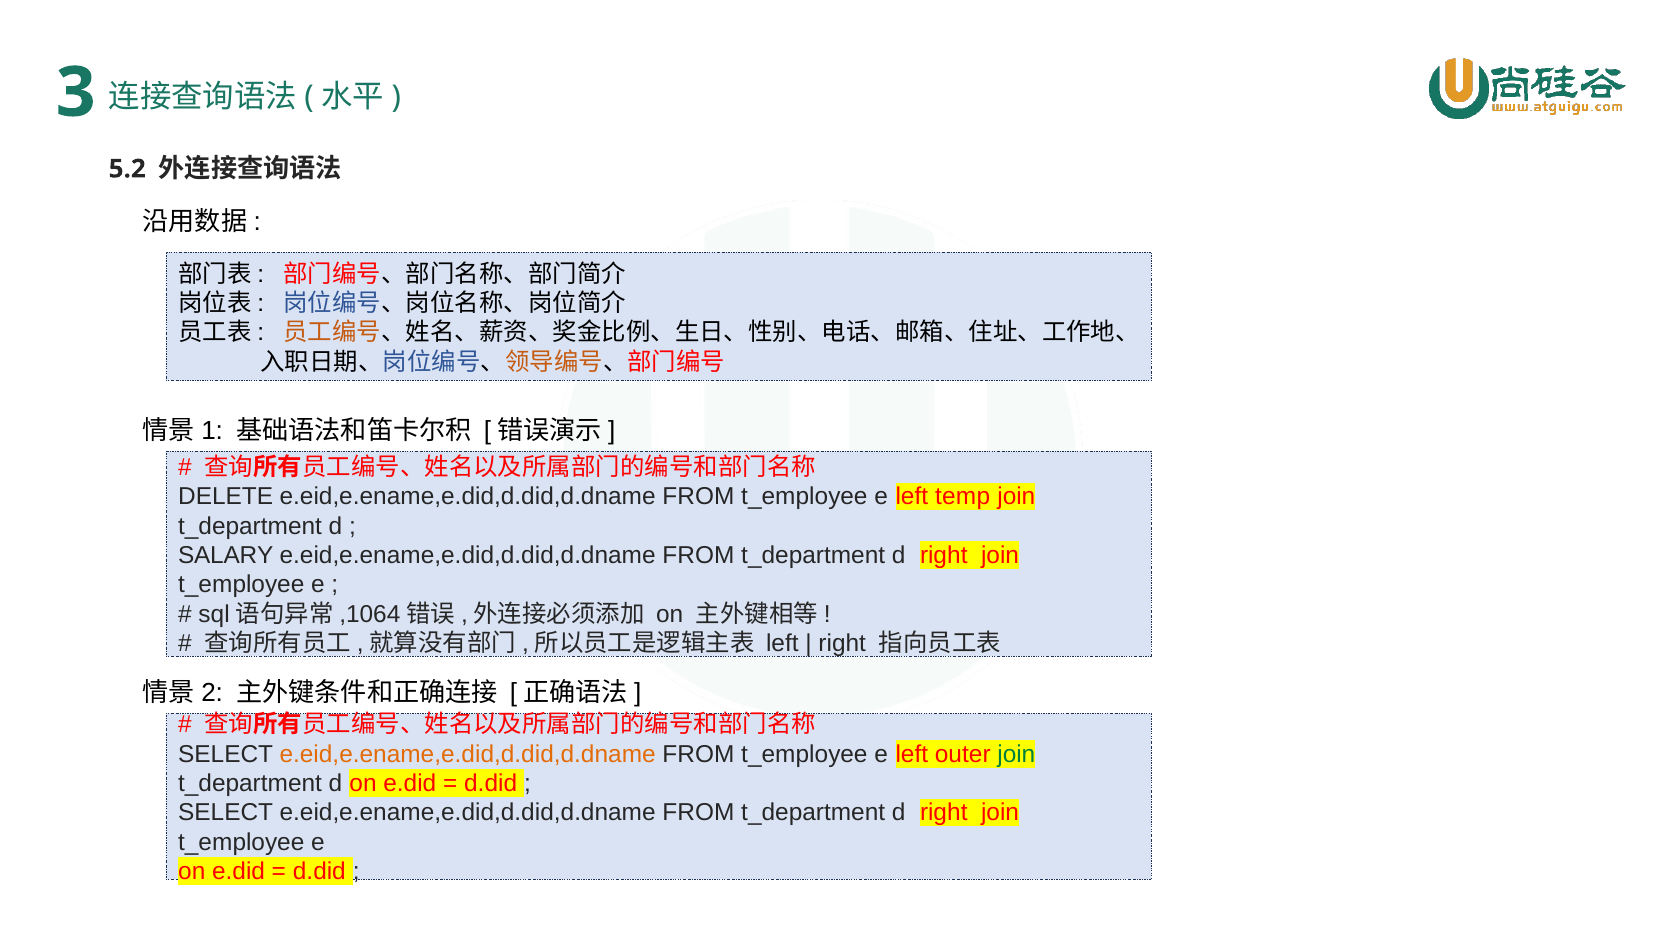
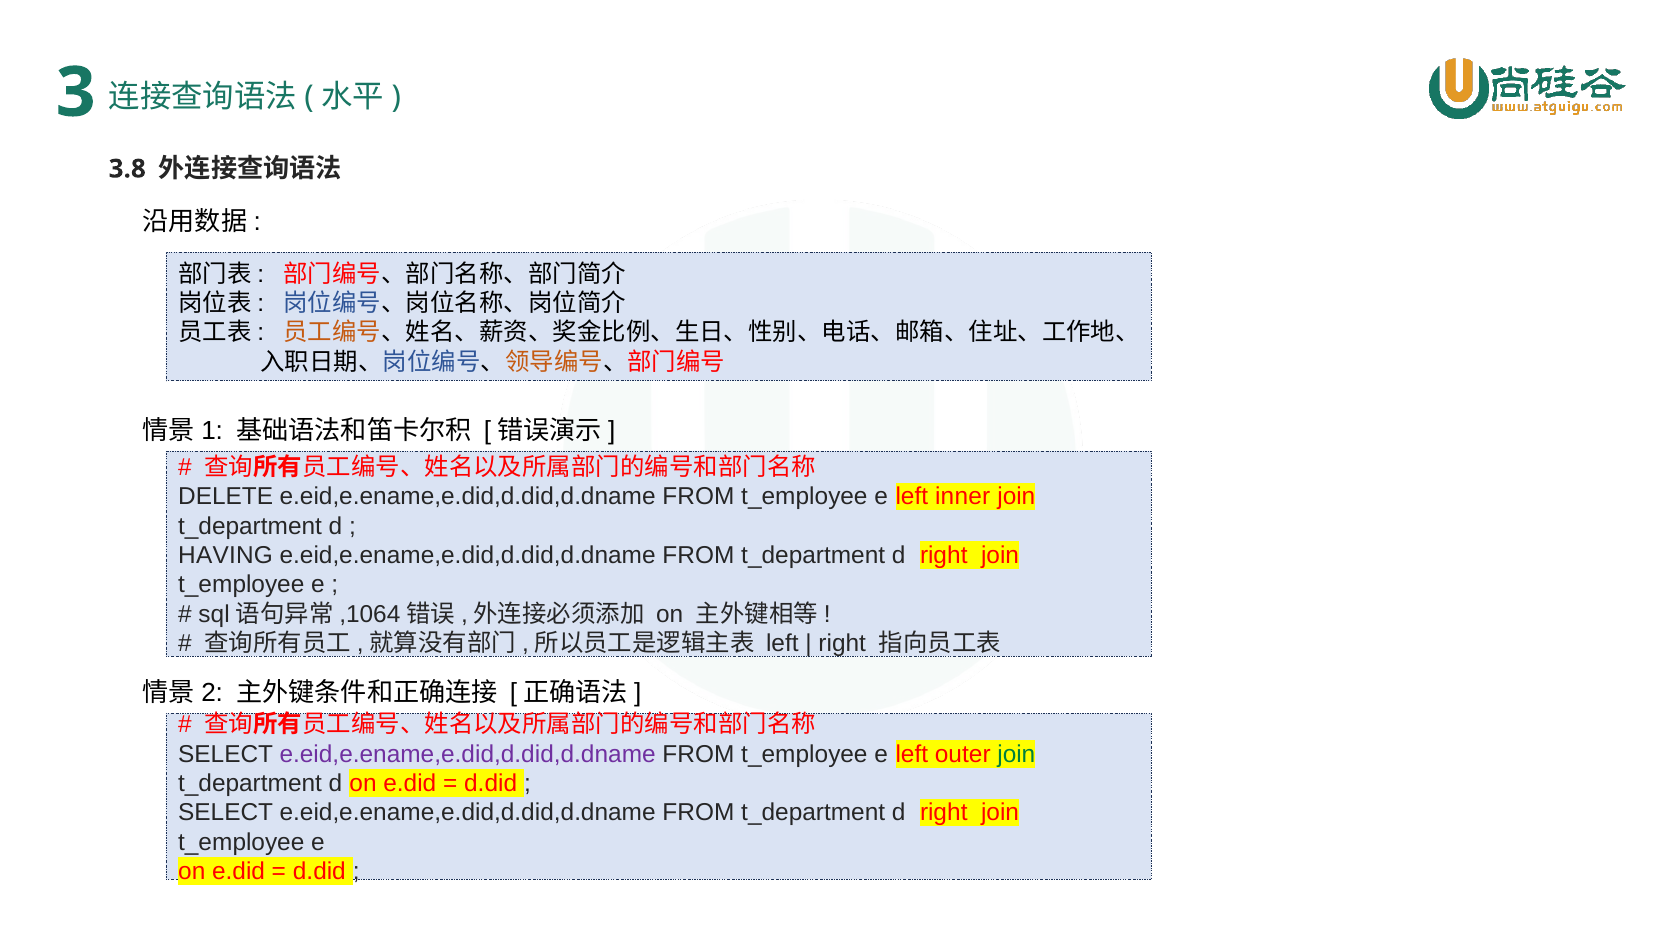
5.2: 5.2 -> 3.8 (127, 169)
temp: temp -> inner (963, 497)
SALARY: SALARY -> HAVING (226, 555)
e.eid,e.ename,e.did,d.did,d.dname colour: orange -> purple (468, 754)
